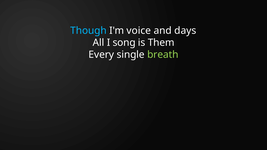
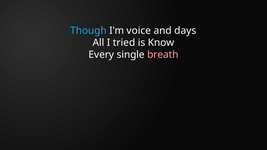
song: song -> tried (124, 43)
Them: Them -> Know (161, 43)
breath colour: light green -> pink (163, 55)
